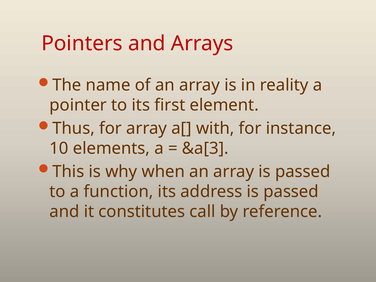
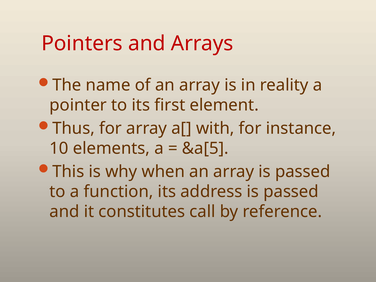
&a[3: &a[3 -> &a[5 (205, 148)
